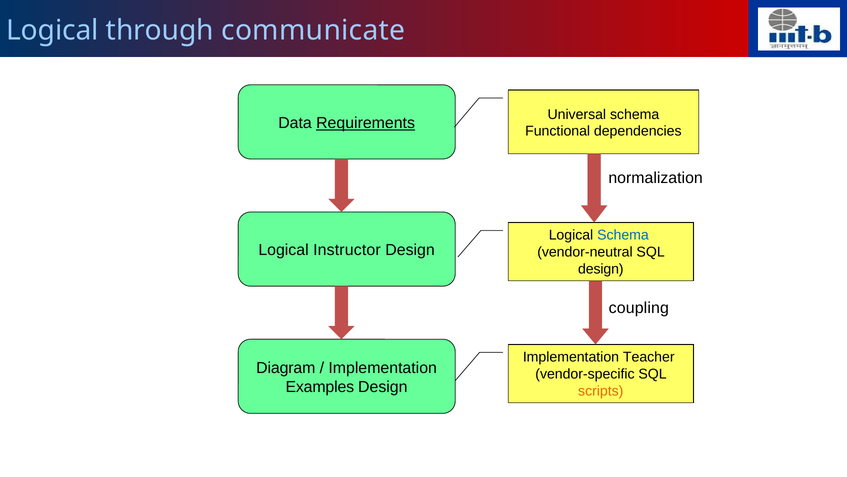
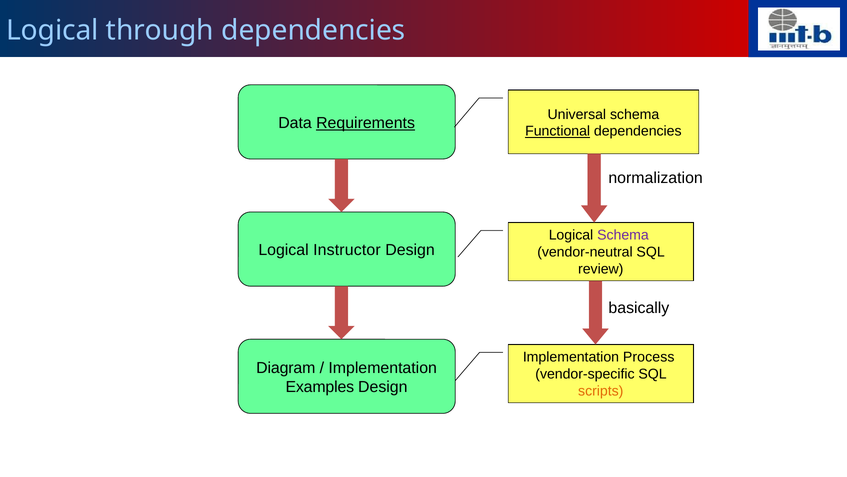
through communicate: communicate -> dependencies (313, 31)
Functional underline: none -> present (558, 131)
Schema colour: blue -> purple (623, 235)
design: design -> review (601, 269)
coupling: coupling -> basically (639, 307)
Teacher: Teacher -> Process (649, 357)
